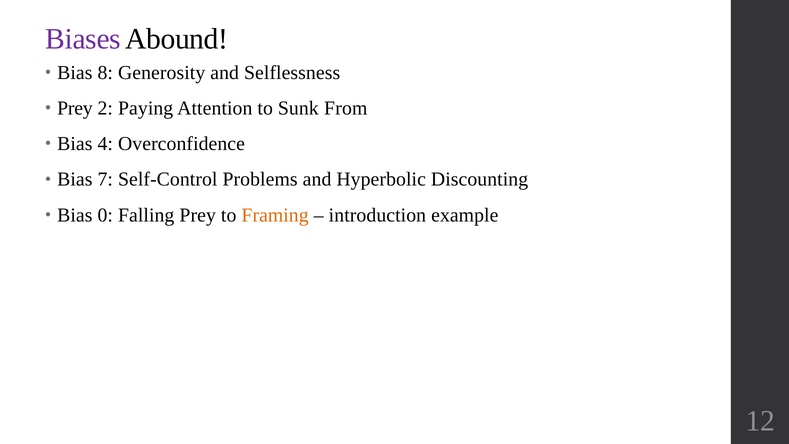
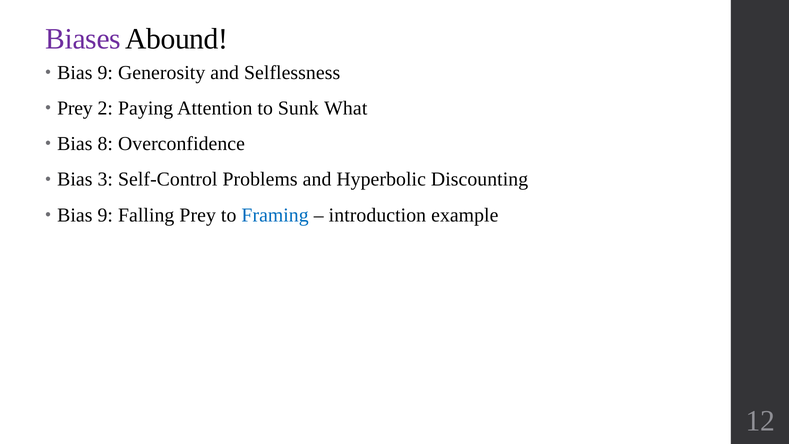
8: 8 -> 9 (105, 72)
From: From -> What (346, 108)
4: 4 -> 8 (105, 144)
7: 7 -> 3 (105, 179)
0: 0 -> 9 (105, 215)
Framing colour: orange -> blue (275, 215)
